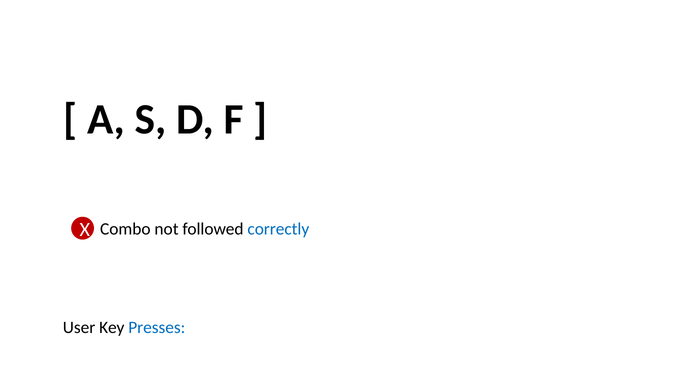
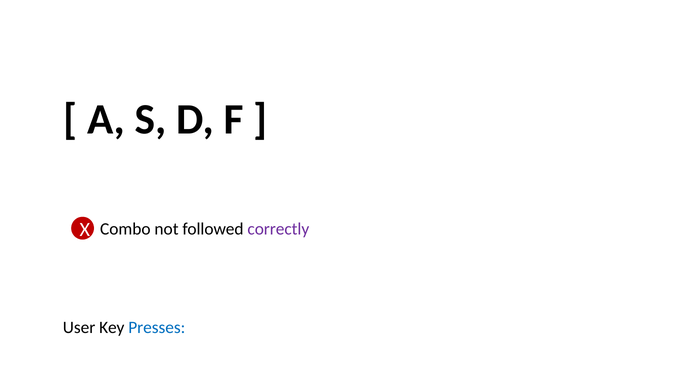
correctly colour: blue -> purple (278, 229)
